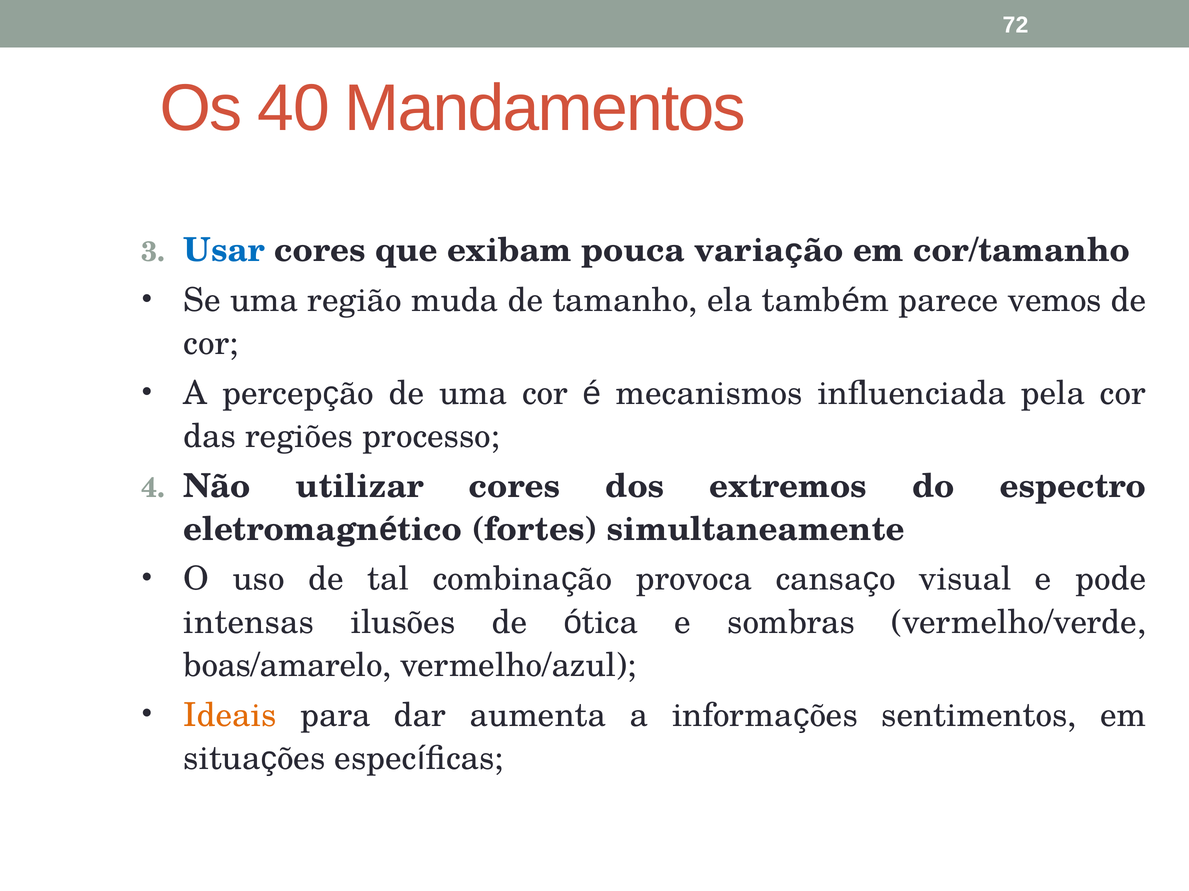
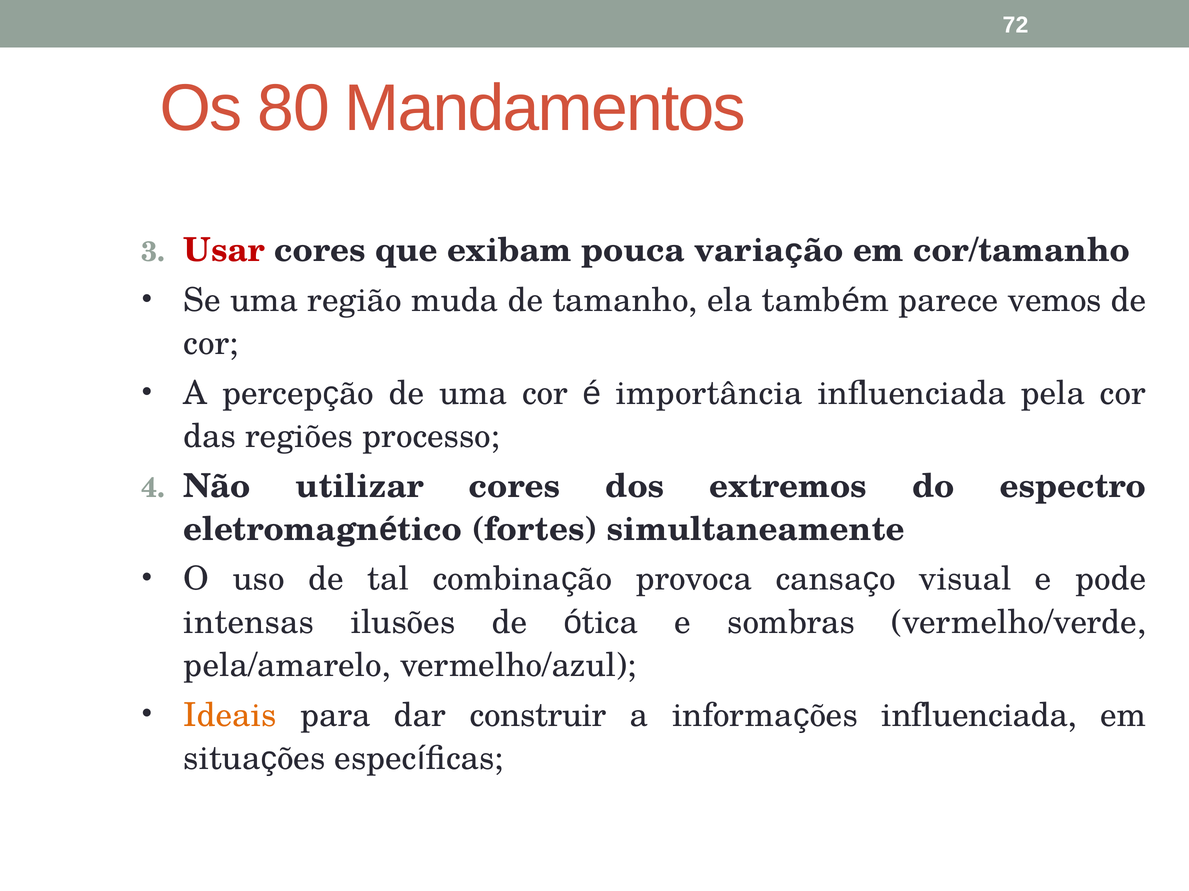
40: 40 -> 80 (294, 109)
Usar colour: blue -> red (224, 251)
mecanismos: mecanismos -> importância (709, 394)
boas/amarelo: boas/amarelo -> pela/amarelo (287, 666)
aumenta: aumenta -> construir (538, 716)
sentimentos: sentimentos -> influenciada (979, 716)
